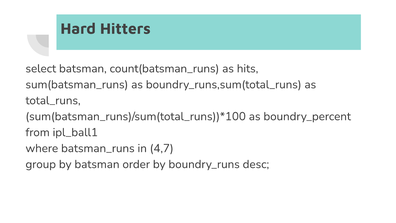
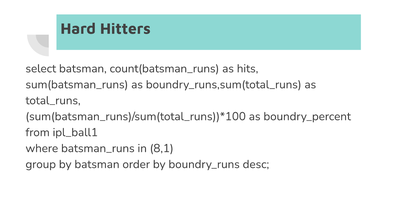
4,7: 4,7 -> 8,1 (162, 148)
